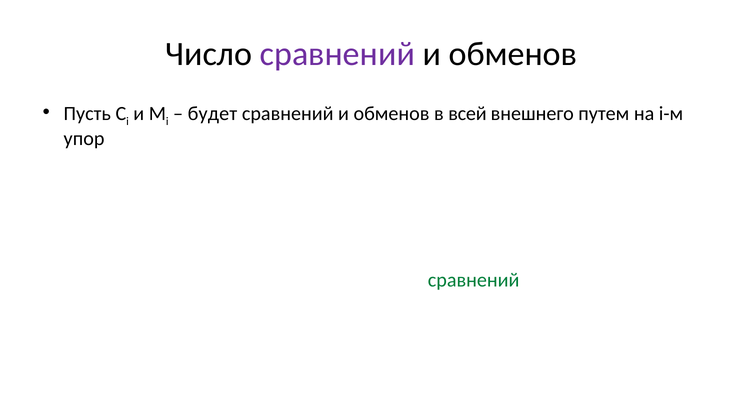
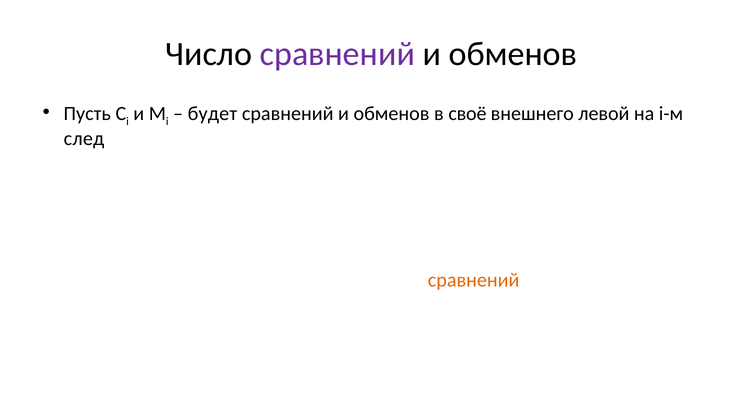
всей: всей -> своё (467, 114)
путем: путем -> левой (604, 114)
упор: упор -> след (84, 138)
сравнений colour: green -> orange (474, 280)
